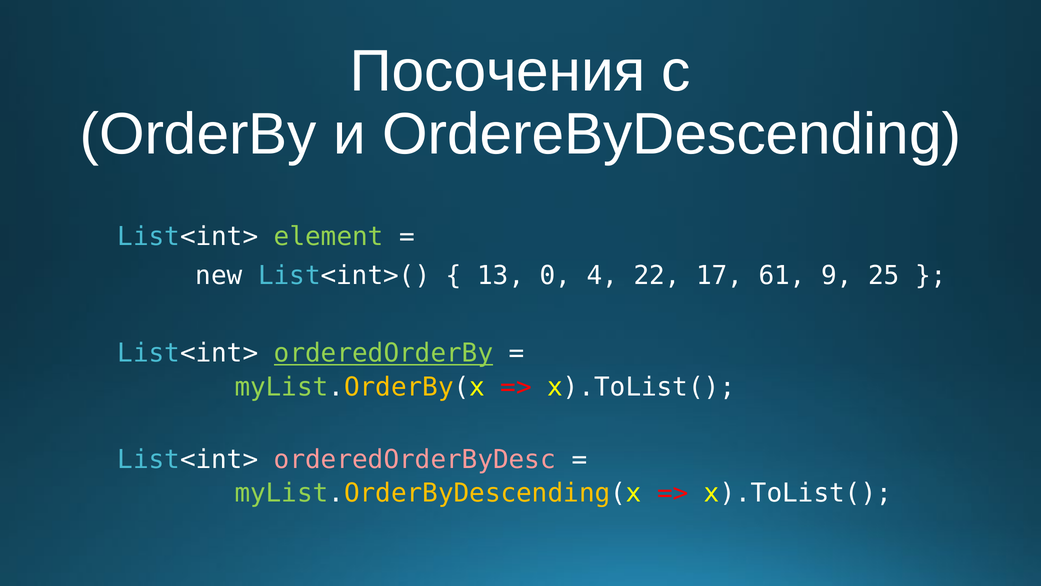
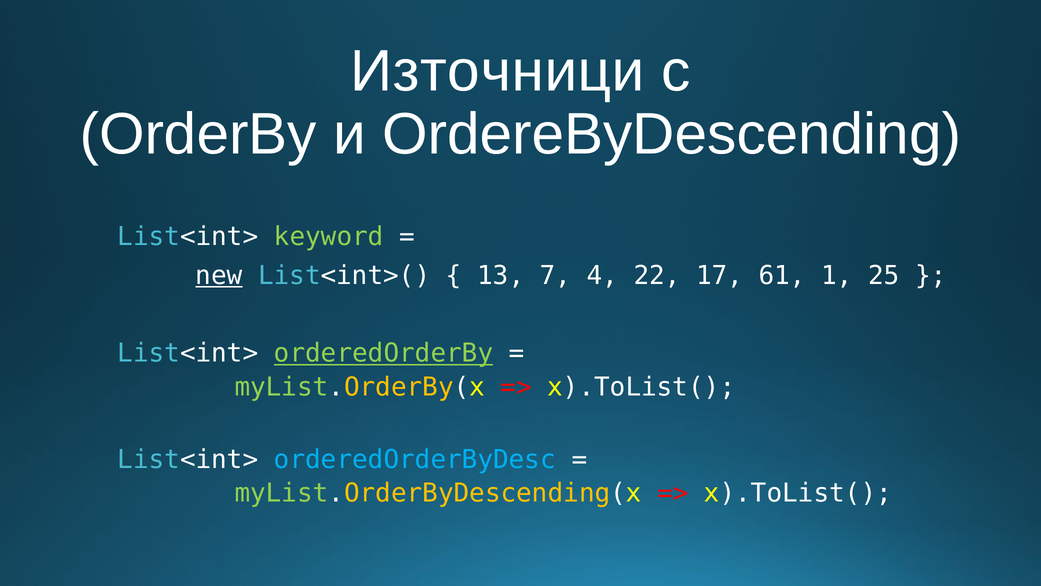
Посочения: Посочения -> Източници (497, 71)
element: element -> keyword (329, 236)
new underline: none -> present (219, 275)
0: 0 -> 7 (555, 275)
9: 9 -> 1 (837, 275)
orderedOrderByDesc colour: pink -> light blue (415, 459)
